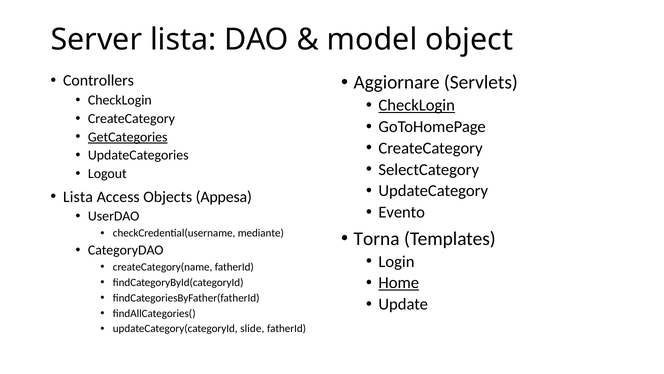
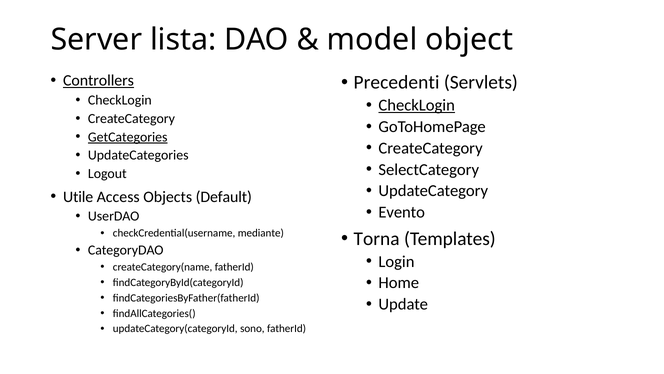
Controllers underline: none -> present (98, 81)
Aggiornare: Aggiornare -> Precedenti (397, 82)
Lista: Lista -> Utile (78, 197)
Appesa: Appesa -> Default (224, 197)
Home underline: present -> none (399, 283)
slide: slide -> sono (252, 328)
